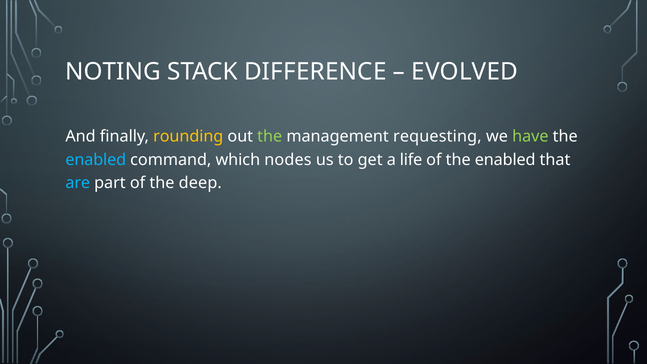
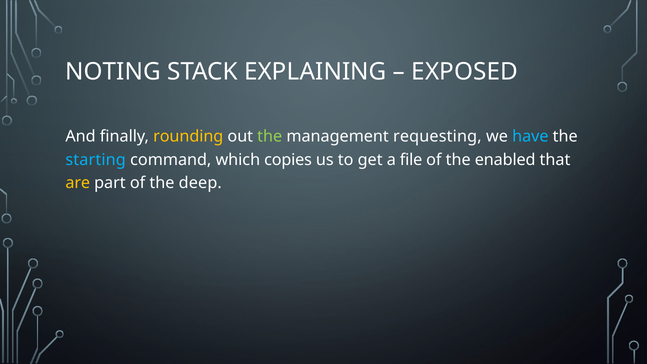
DIFFERENCE: DIFFERENCE -> EXPLAINING (315, 72)
EVOLVED: EVOLVED -> EXPOSED (465, 72)
have colour: light green -> light blue (530, 137)
enabled: enabled -> starting (96, 160)
nodes: nodes -> copies (288, 160)
life: life -> file (411, 160)
are colour: light blue -> yellow (78, 183)
